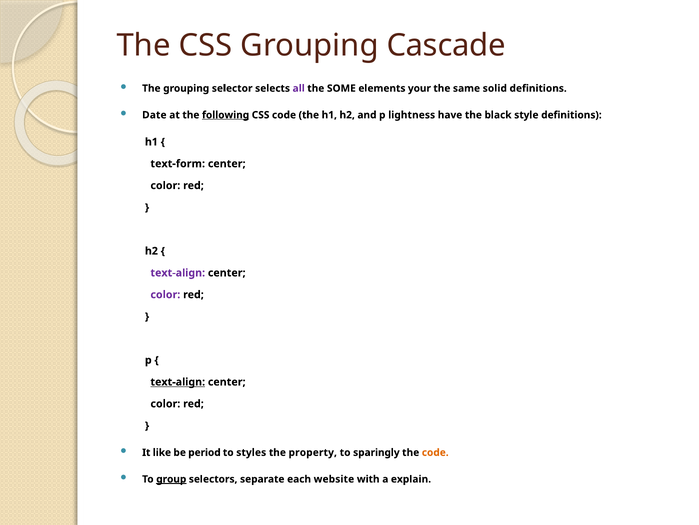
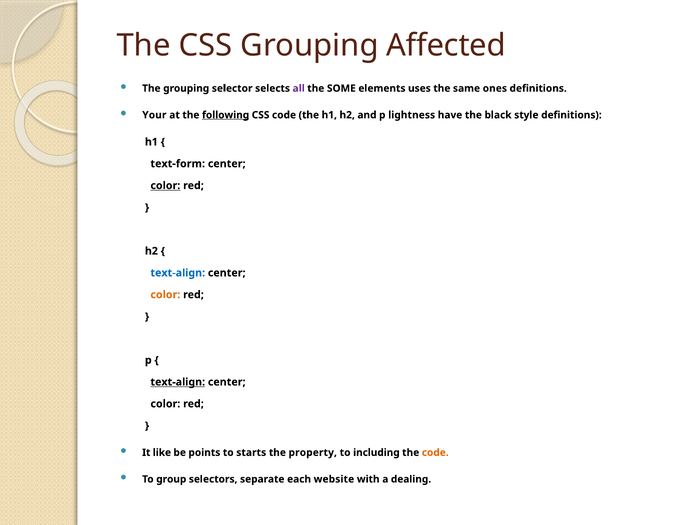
Cascade: Cascade -> Affected (446, 45)
your: your -> uses (419, 88)
solid: solid -> ones (495, 88)
Date: Date -> Your (154, 115)
color underline: none -> present (165, 185)
text-align colour: purple -> blue (178, 272)
color colour: purple -> orange (165, 294)
period: period -> points (204, 452)
styles: styles -> starts (251, 452)
sparingly: sparingly -> including (376, 452)
group underline: present -> none (171, 478)
explain: explain -> dealing (411, 478)
